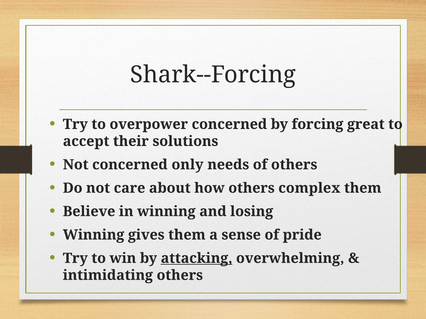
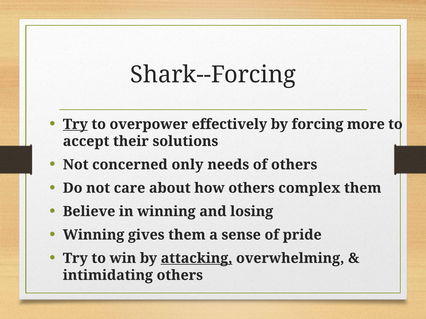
Try underline: none -> present (75, 124)
overpower concerned: concerned -> effectively (229, 124)
great: great -> more (366, 124)
